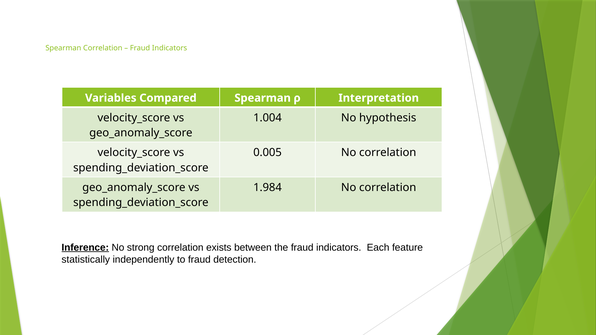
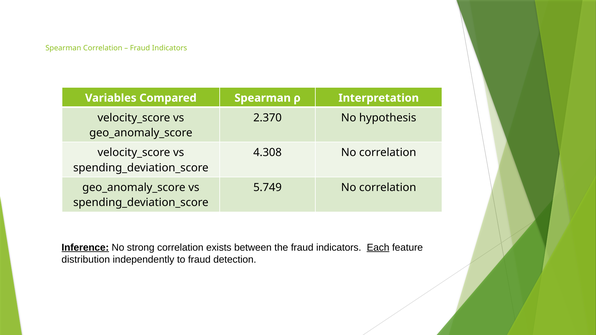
1.004: 1.004 -> 2.370 (268, 118)
0.005: 0.005 -> 4.308 (268, 153)
1.984: 1.984 -> 5.749 (268, 188)
Each underline: none -> present (378, 248)
statistically: statistically -> distribution (86, 260)
